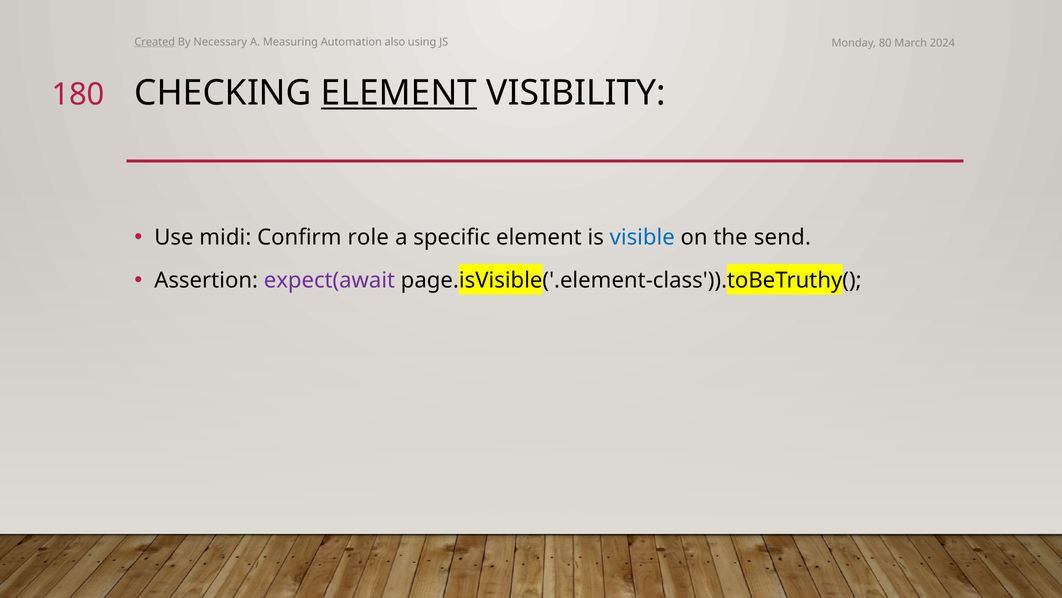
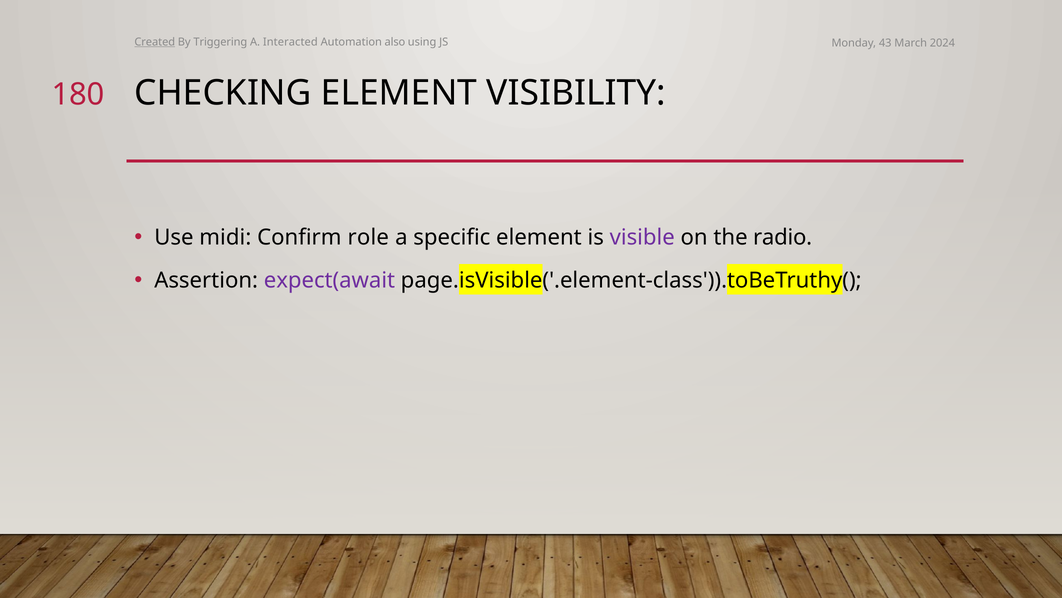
Necessary: Necessary -> Triggering (220, 42)
Measuring: Measuring -> Interacted (290, 42)
80: 80 -> 43 (885, 43)
ELEMENT underline: present -> none (399, 93)
visible colour: blue -> purple (642, 237)
send: send -> radio (783, 237)
